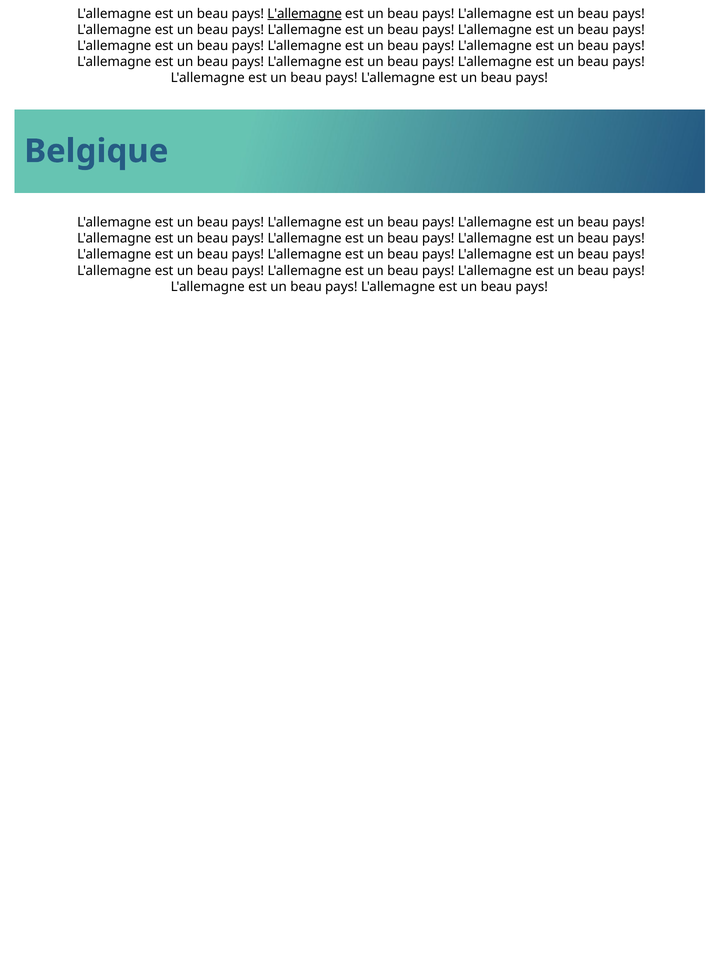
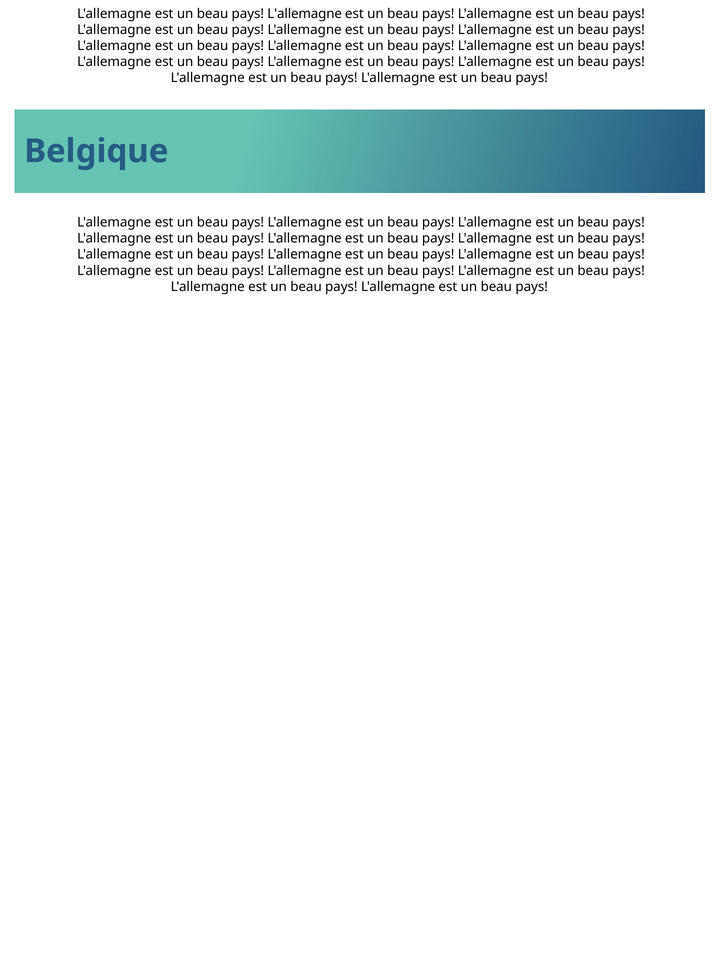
L'allemagne underline: present -> none (305, 14)
